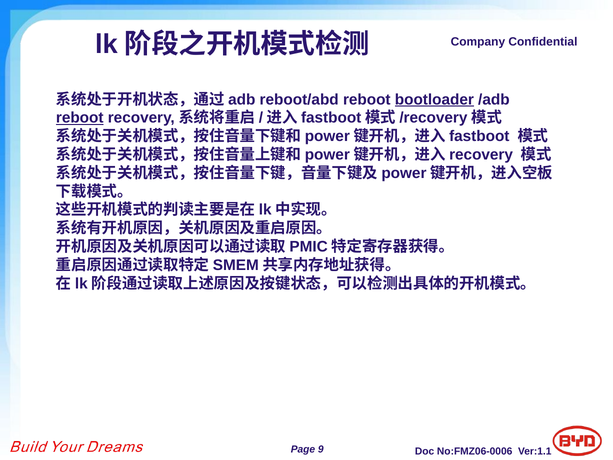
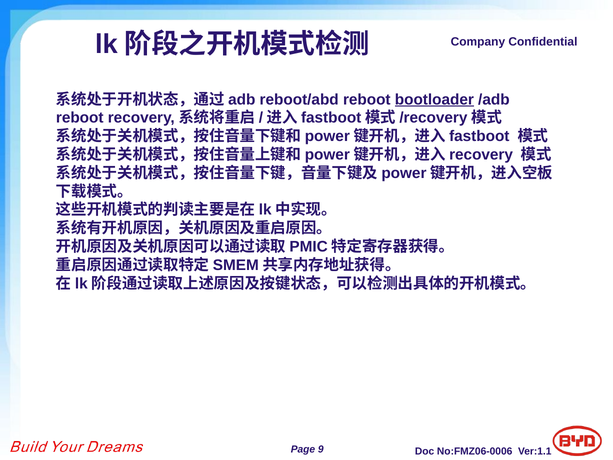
reboot underline: present -> none (80, 118)
